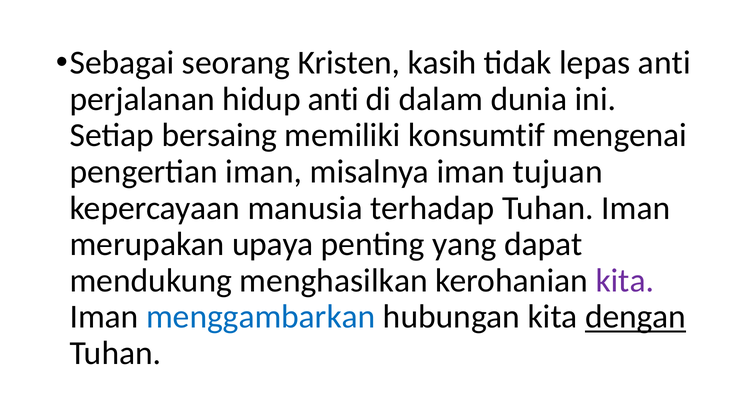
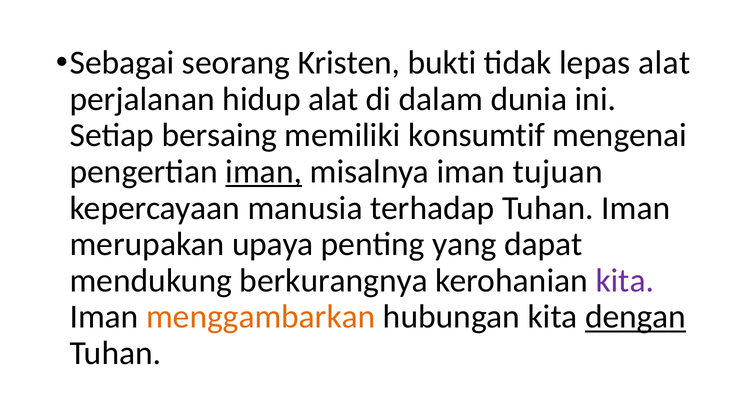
kasih: kasih -> bukti (442, 63)
lepas anti: anti -> alat (664, 63)
hidup anti: anti -> alat (333, 99)
iman underline: none -> present (264, 172)
menghasilkan: menghasilkan -> berkurangnya (334, 281)
menggambarkan colour: blue -> orange (261, 317)
